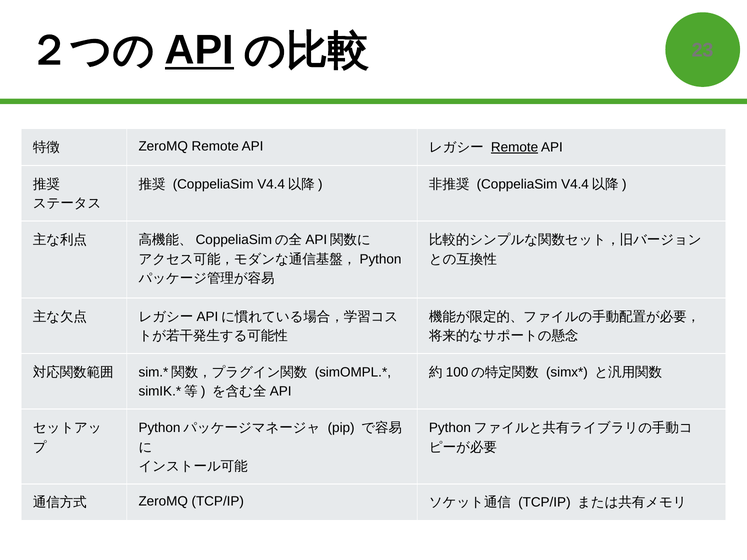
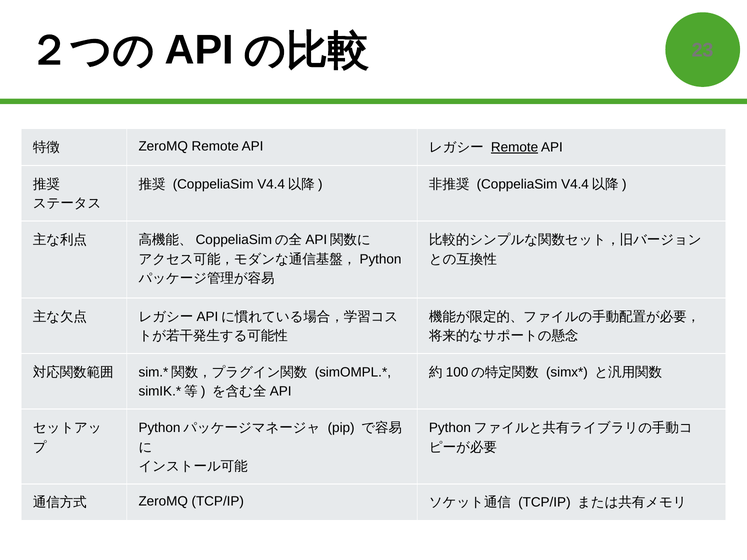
API underline: present -> none (199, 50)
